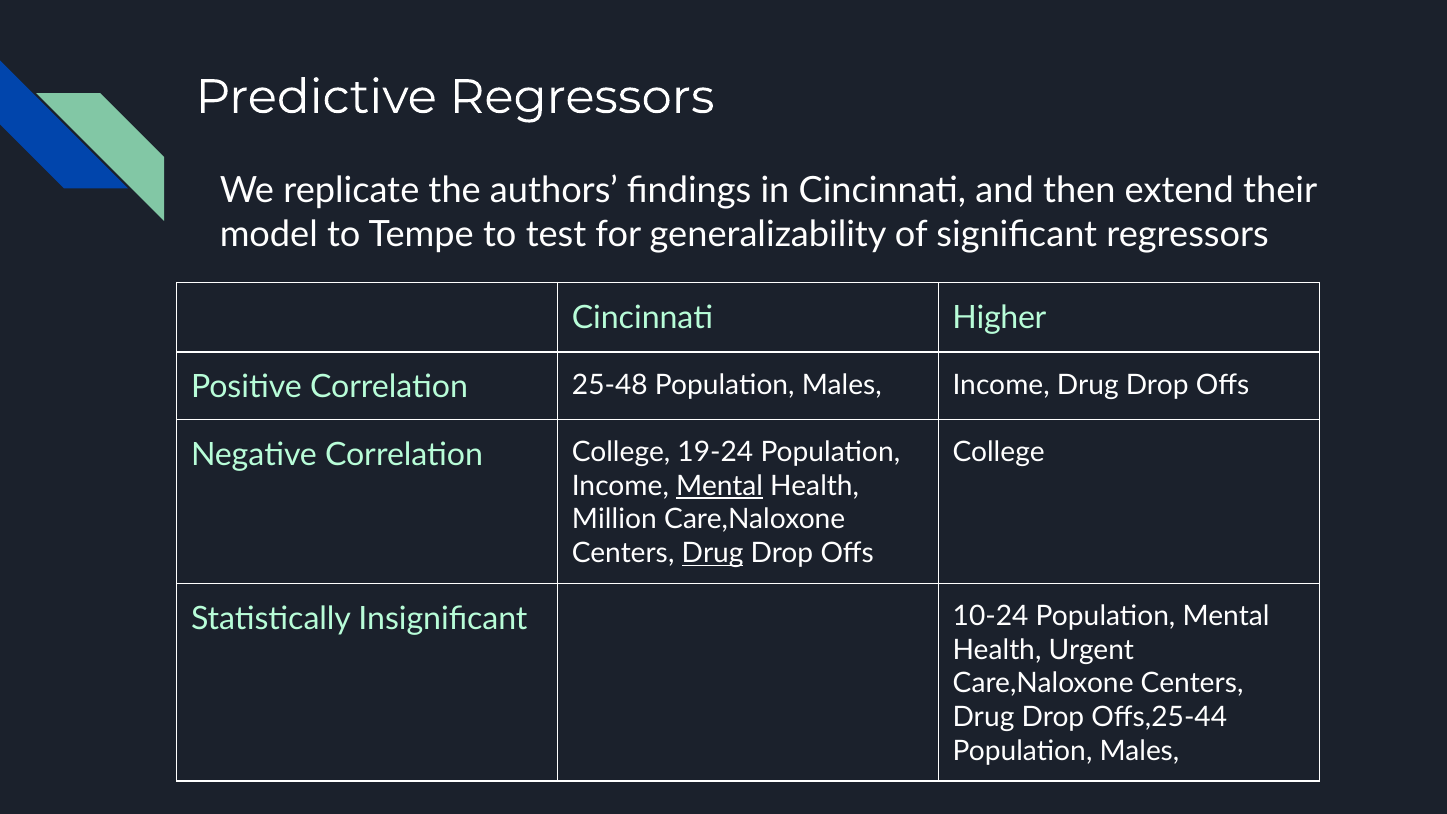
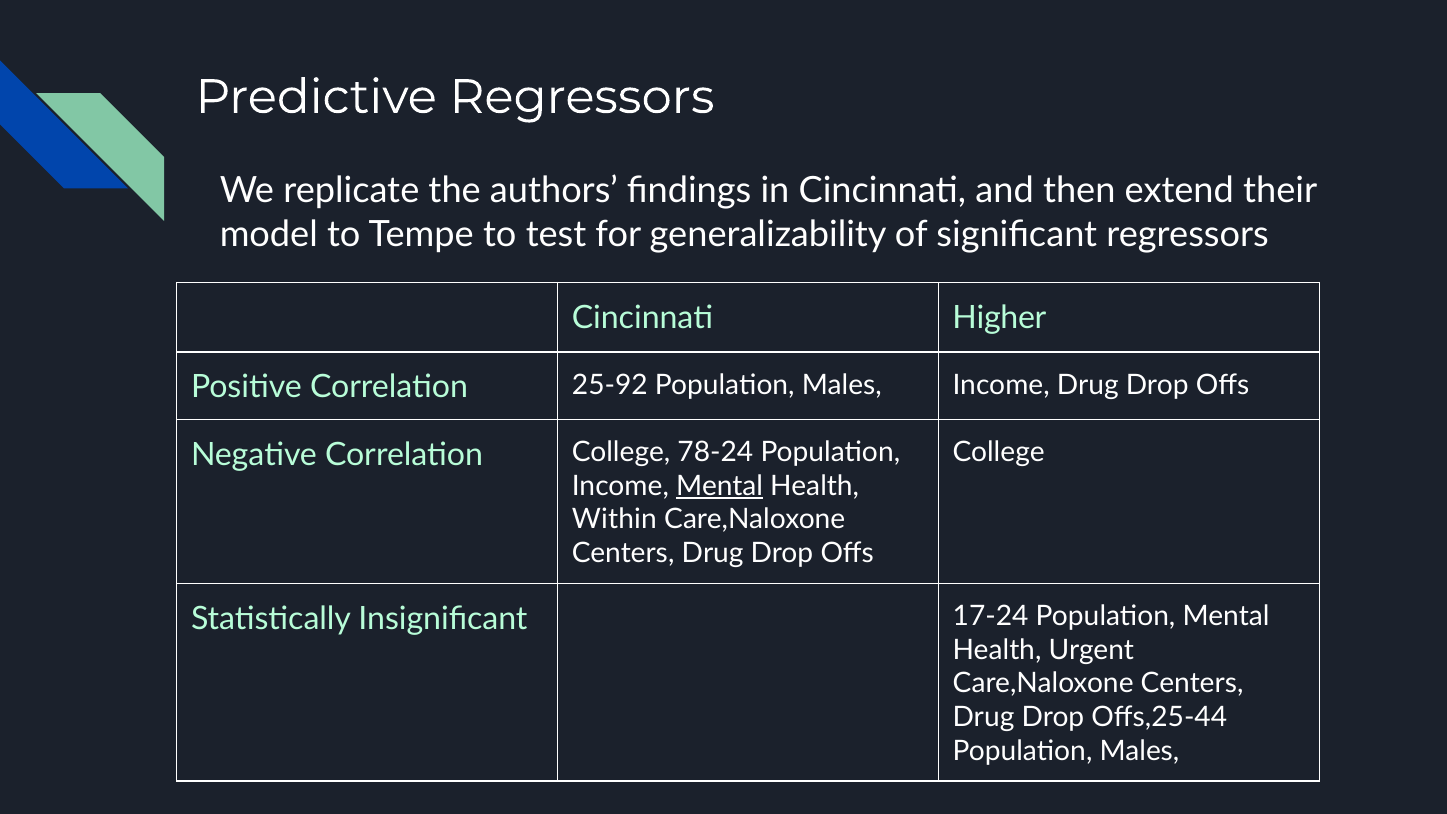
25-48: 25-48 -> 25-92 (610, 385)
19-24: 19-24 -> 78-24 (715, 452)
Million: Million -> Within (614, 520)
Drug underline: present -> none (713, 553)
10-24: 10-24 -> 17-24 (991, 616)
